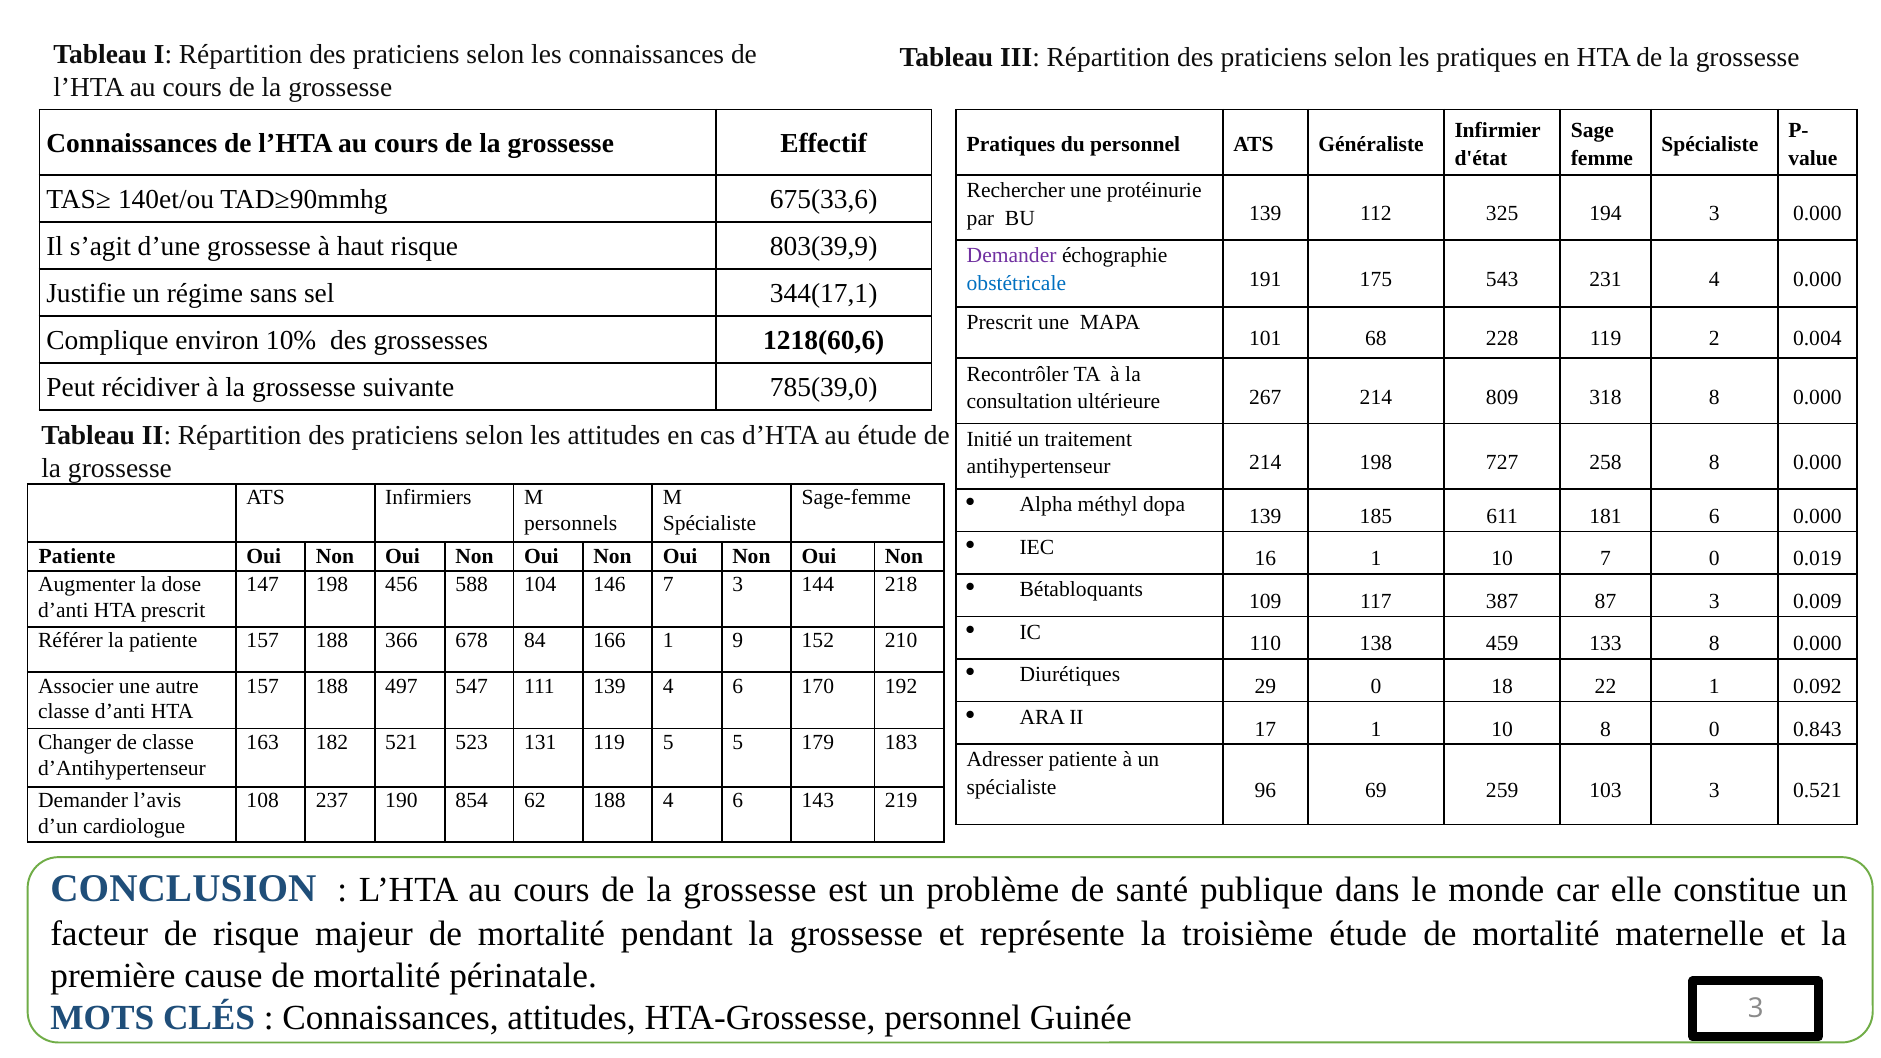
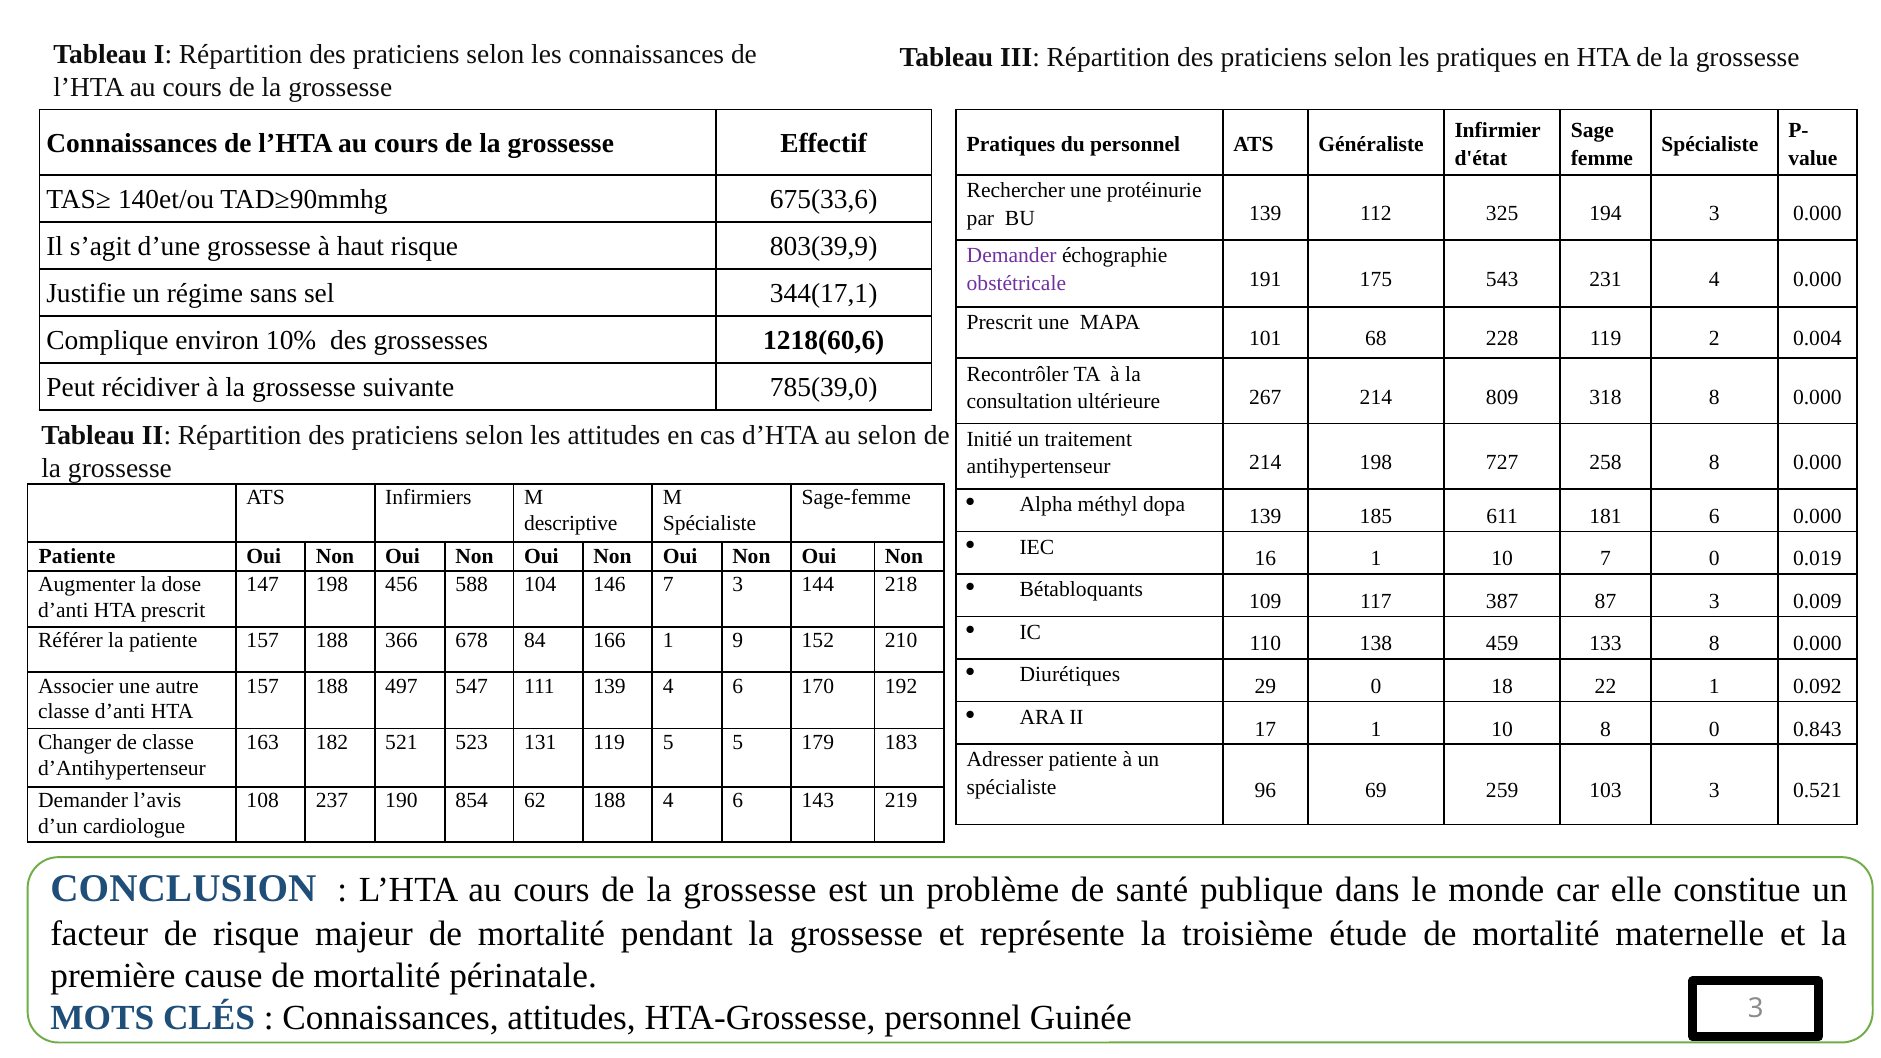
obstétricale colour: blue -> purple (1016, 283)
au étude: étude -> selon (887, 436)
personnels: personnels -> descriptive (571, 523)
